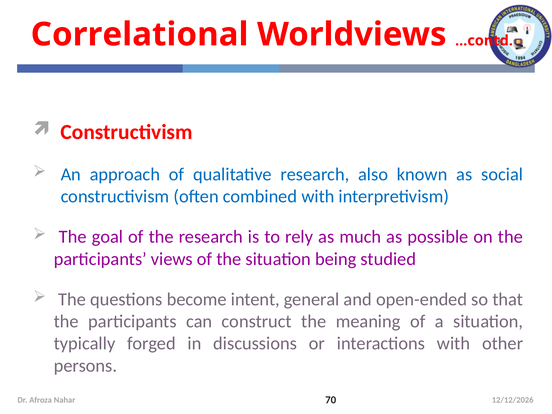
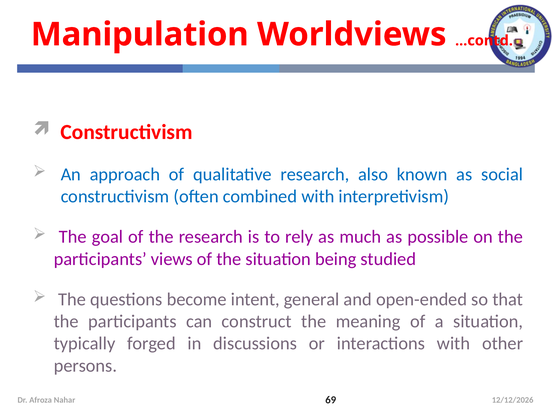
Correlational: Correlational -> Manipulation (140, 34)
70: 70 -> 69 (331, 400)
